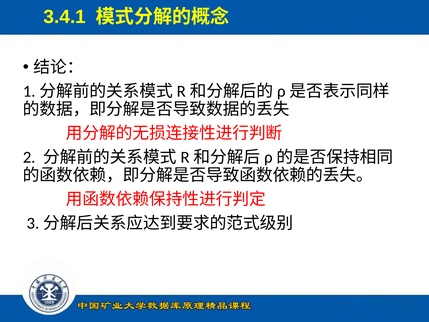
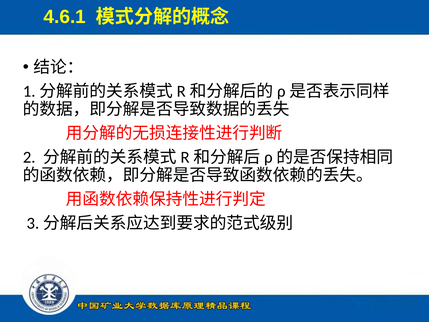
3.4.1: 3.4.1 -> 4.6.1 (65, 17)
